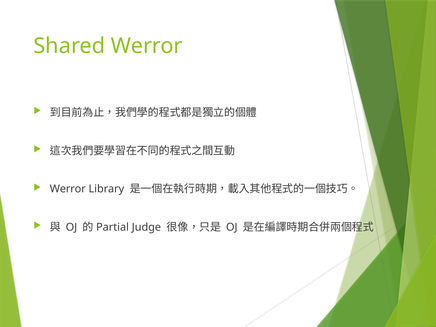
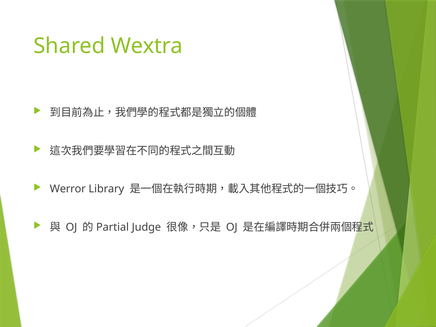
Shared Werror: Werror -> Wextra (147, 46)
